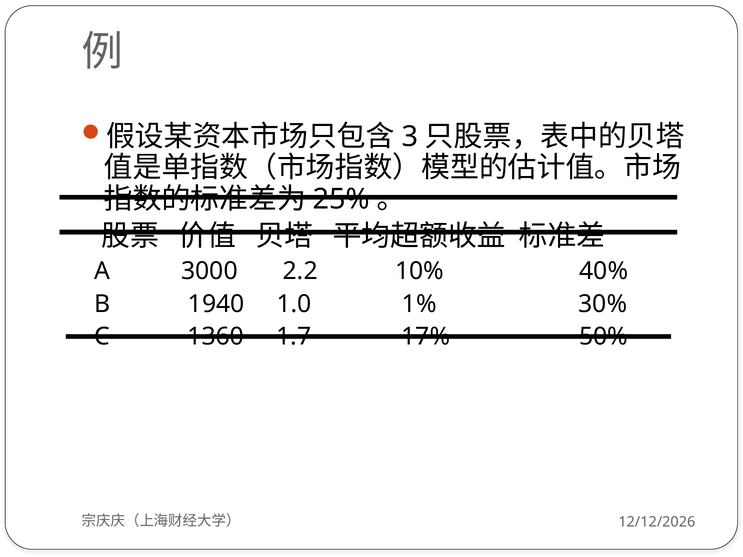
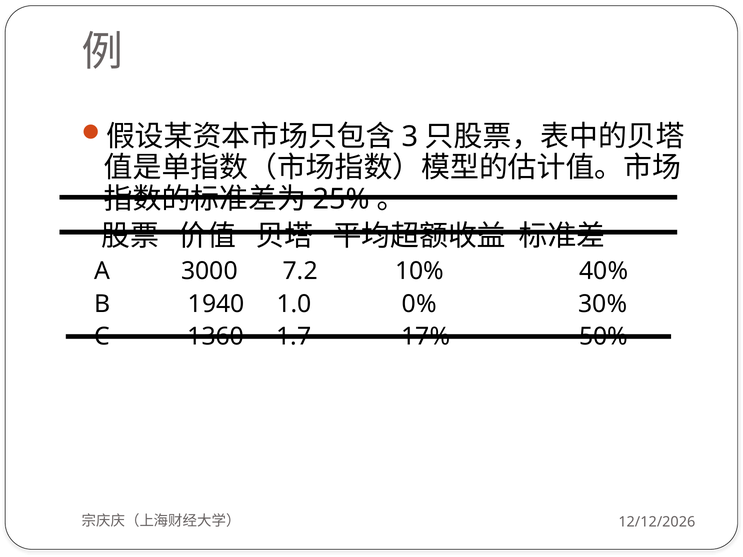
2.2: 2.2 -> 7.2 (300, 271)
1%: 1% -> 0% (419, 304)
